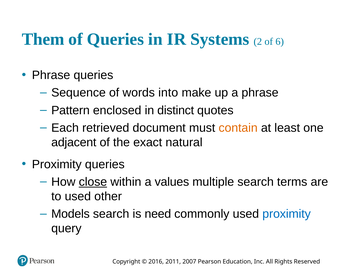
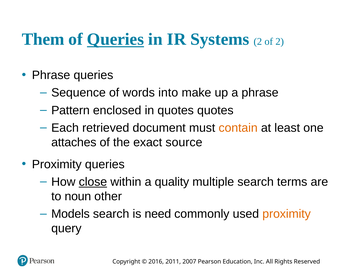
Queries underline: none -> present (115, 39)
of 6: 6 -> 2 (280, 42)
in distinct: distinct -> quotes (176, 110)
adjacent: adjacent -> attaches (74, 142)
natural: natural -> source (184, 142)
values: values -> quality (172, 182)
to used: used -> noun (78, 197)
proximity colour: blue -> orange (287, 214)
